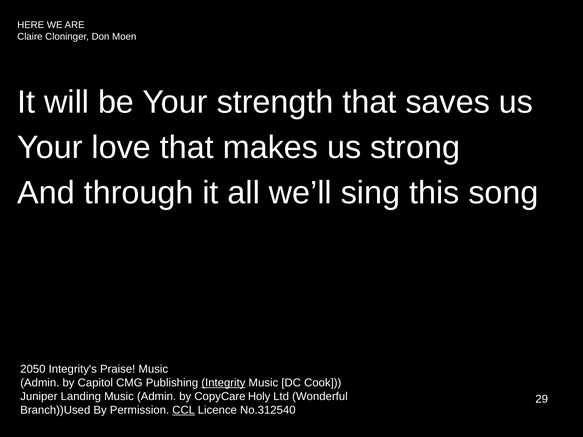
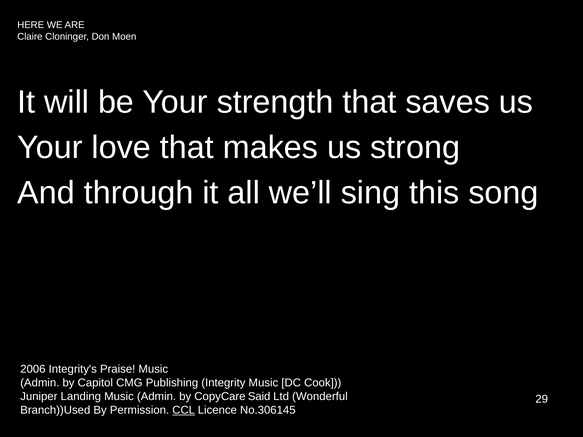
2050: 2050 -> 2006 (33, 369)
Integrity underline: present -> none (223, 383)
Holy: Holy -> Said (259, 397)
No.312540: No.312540 -> No.306145 (268, 410)
